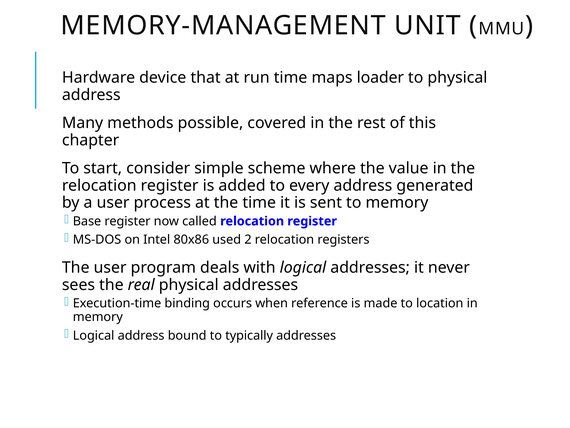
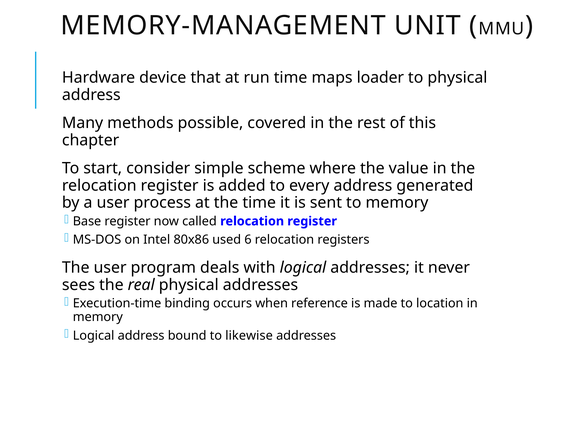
2: 2 -> 6 (248, 239)
typically: typically -> likewise (249, 335)
